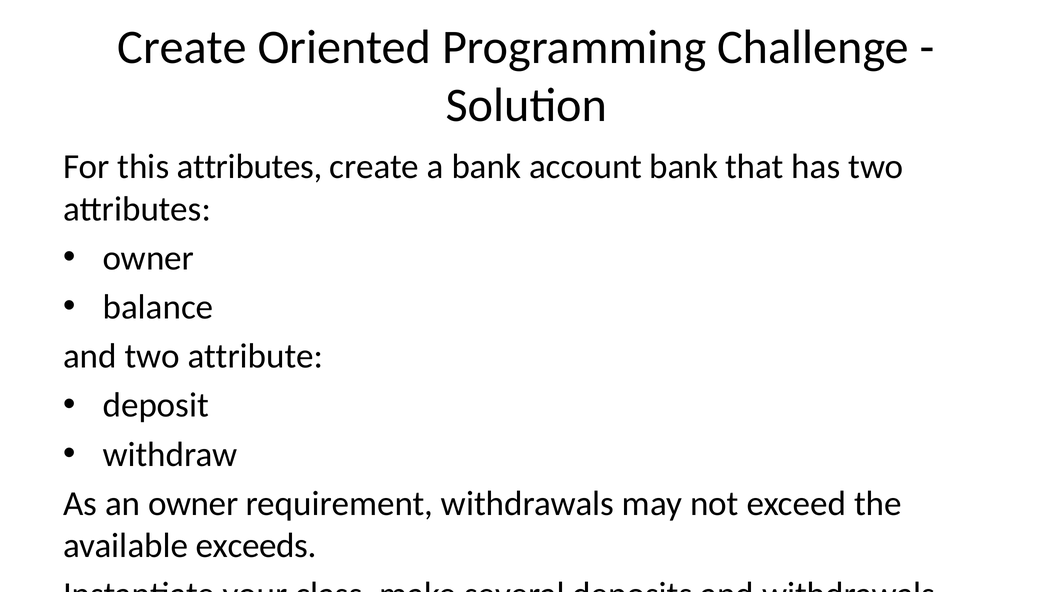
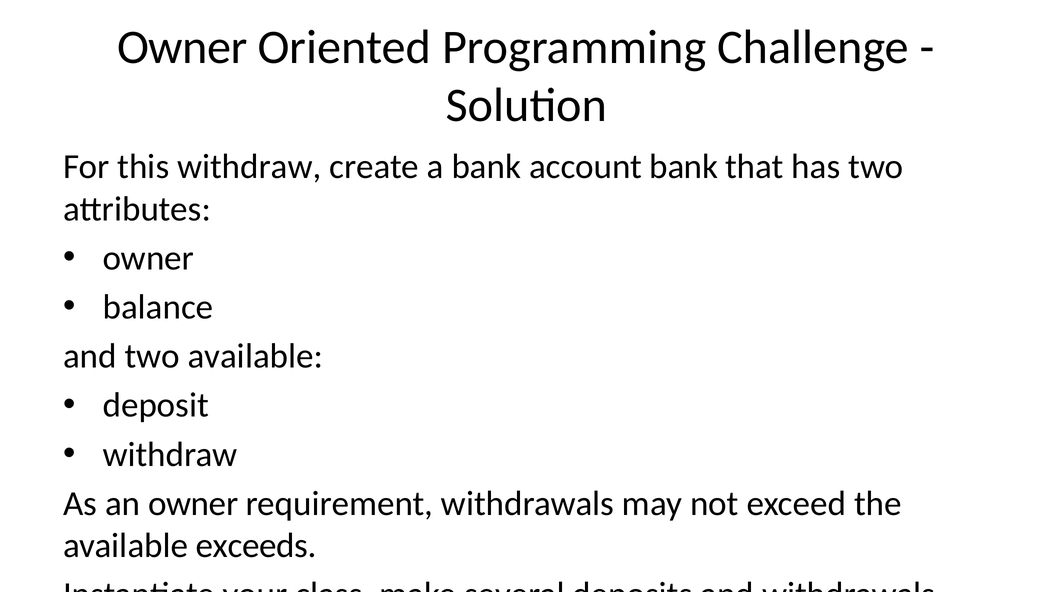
Create: Create -> Owner (182, 47)
this attributes: attributes -> withdraw (249, 167)
two attribute: attribute -> available (255, 357)
